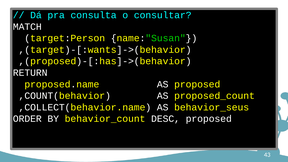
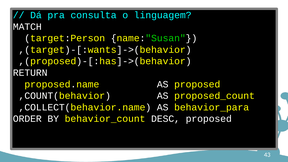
consultar: consultar -> linguagem (163, 15)
behavior_seus: behavior_seus -> behavior_para (212, 107)
